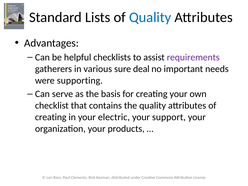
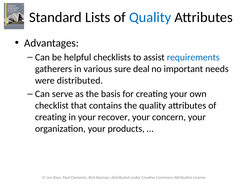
requirements colour: purple -> blue (193, 57)
were supporting: supporting -> distributed (80, 80)
electric: electric -> recover (114, 117)
support: support -> concern (169, 117)
